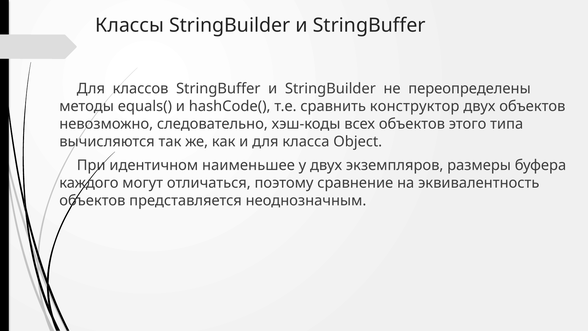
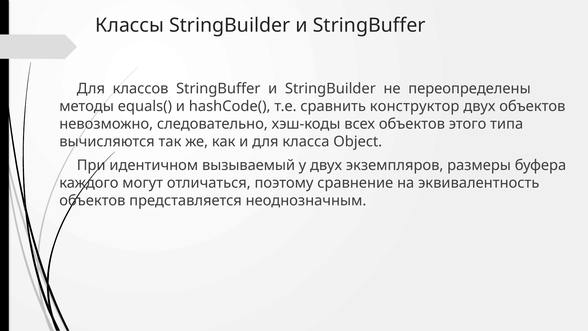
наименьшее: наименьшее -> вызываемый (249, 165)
